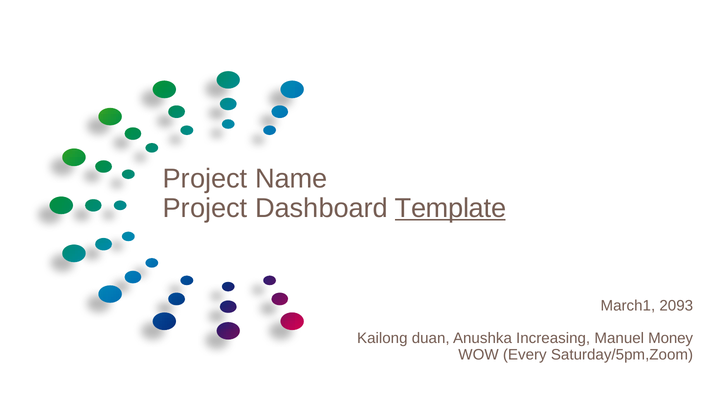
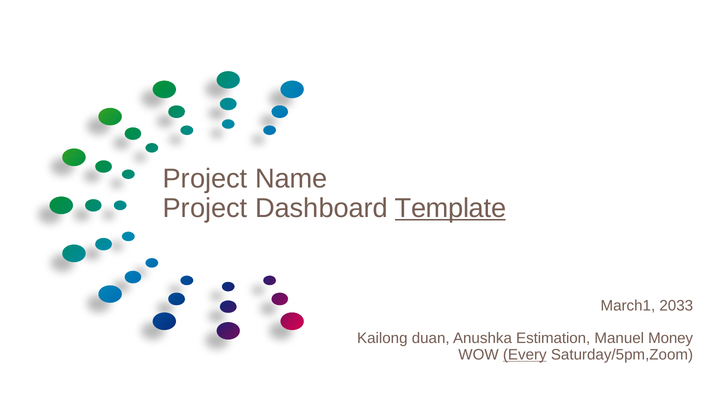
2093: 2093 -> 2033 (676, 305)
Increasing: Increasing -> Estimation (553, 338)
Every underline: none -> present (525, 354)
